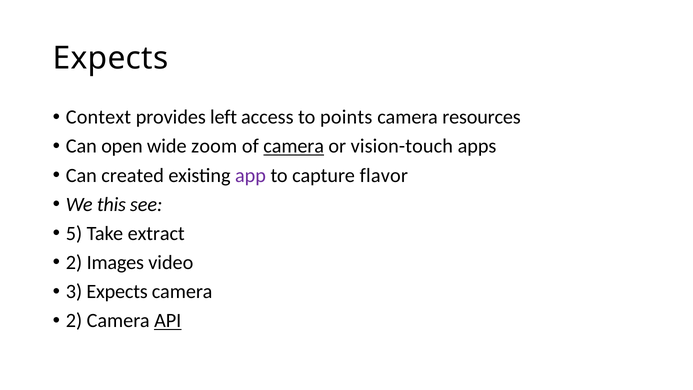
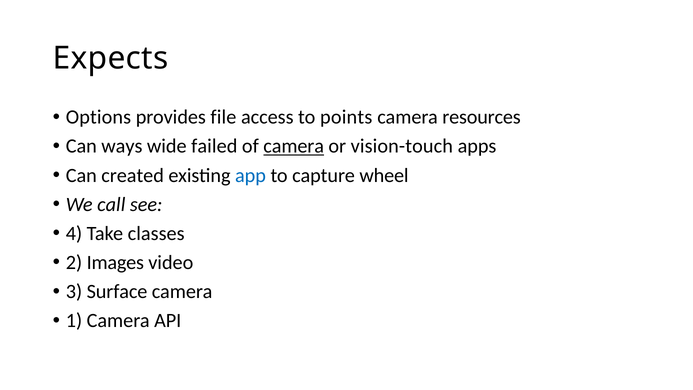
Context: Context -> Options (98, 117)
left: left -> file (223, 117)
open: open -> ways (122, 146)
zoom: zoom -> failed (214, 146)
app colour: purple -> blue (250, 175)
flavor: flavor -> wheel (384, 175)
this: this -> call (111, 204)
5: 5 -> 4 (74, 233)
extract: extract -> classes (156, 233)
3 Expects: Expects -> Surface (117, 292)
2: 2 -> 1 (74, 321)
API underline: present -> none (168, 321)
